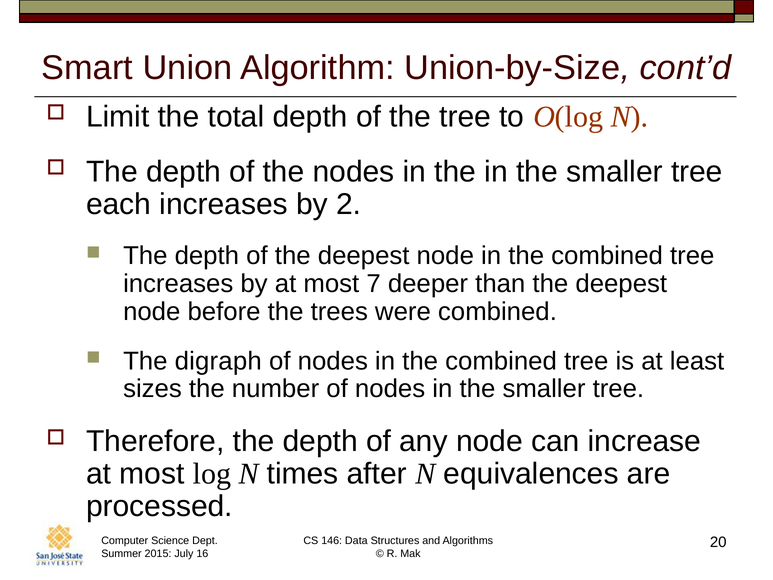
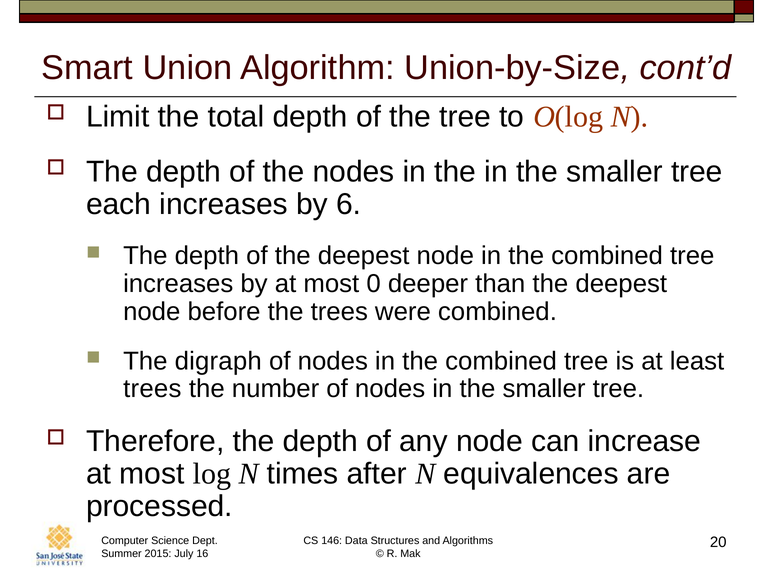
2: 2 -> 6 (349, 204)
7: 7 -> 0 (374, 284)
sizes: sizes -> trees (152, 389)
